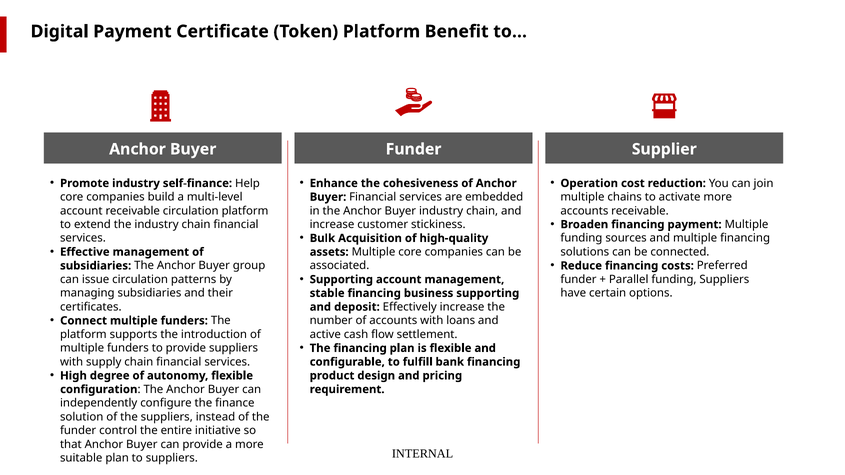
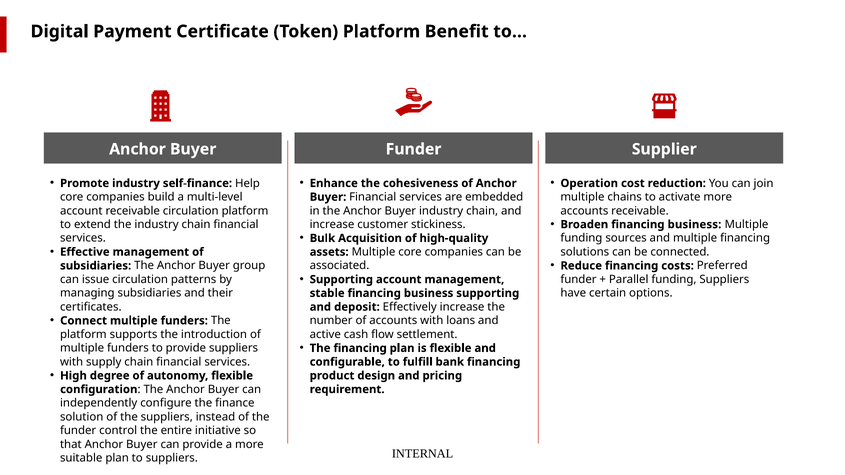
Broaden financing payment: payment -> business (694, 225)
